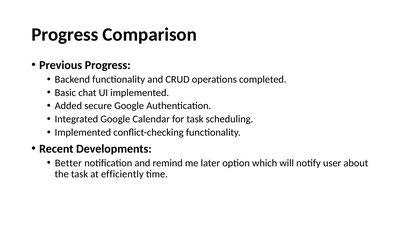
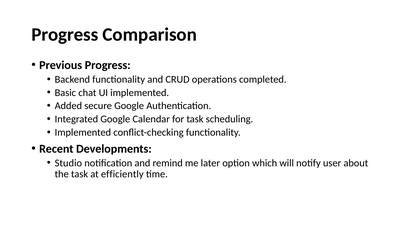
Better: Better -> Studio (68, 163)
